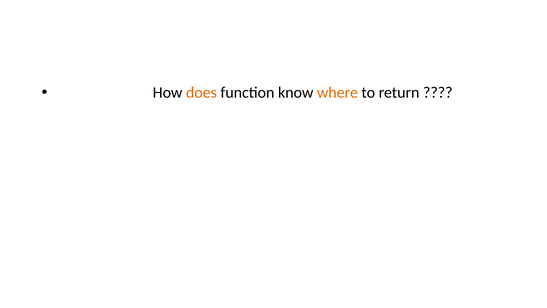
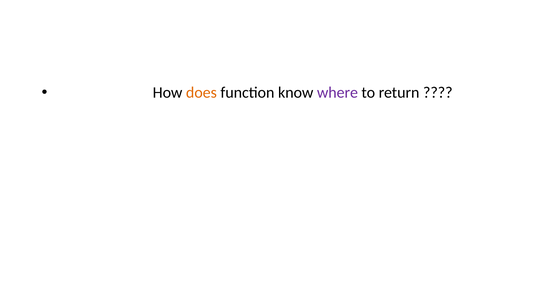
where colour: orange -> purple (337, 92)
